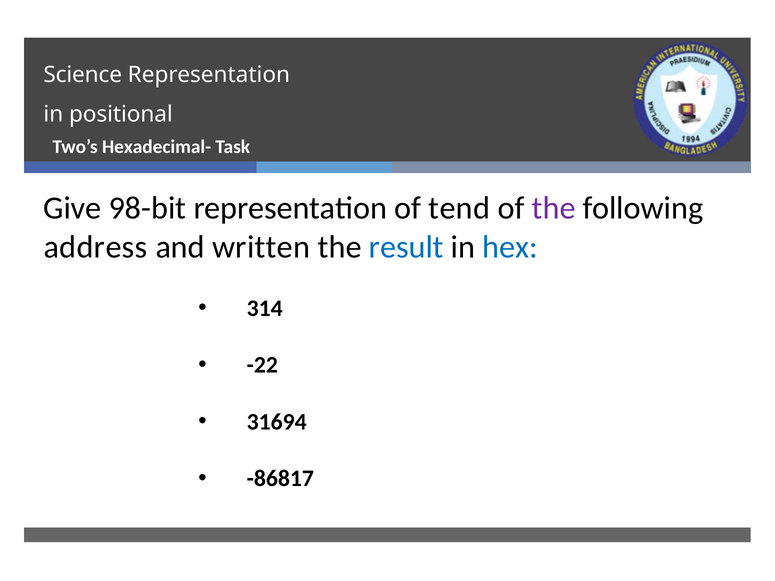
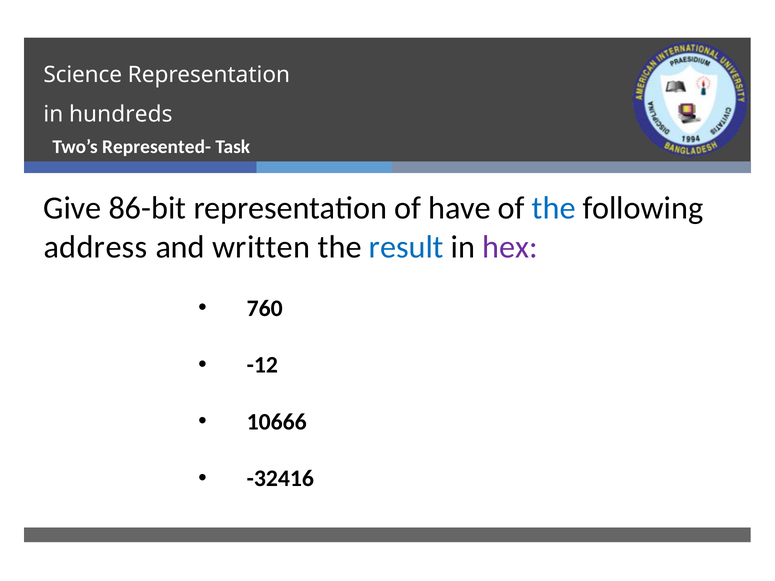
positional: positional -> hundreds (121, 114)
Hexadecimal-: Hexadecimal- -> Represented- (157, 147)
98-bit: 98-bit -> 86-bit (147, 208)
tend: tend -> have (460, 208)
the colour: purple -> blue (554, 208)
hex colour: blue -> purple (510, 247)
314: 314 -> 760 (265, 308)
-22: -22 -> -12 (262, 365)
31694: 31694 -> 10666 (277, 422)
-86817: -86817 -> -32416 (280, 479)
